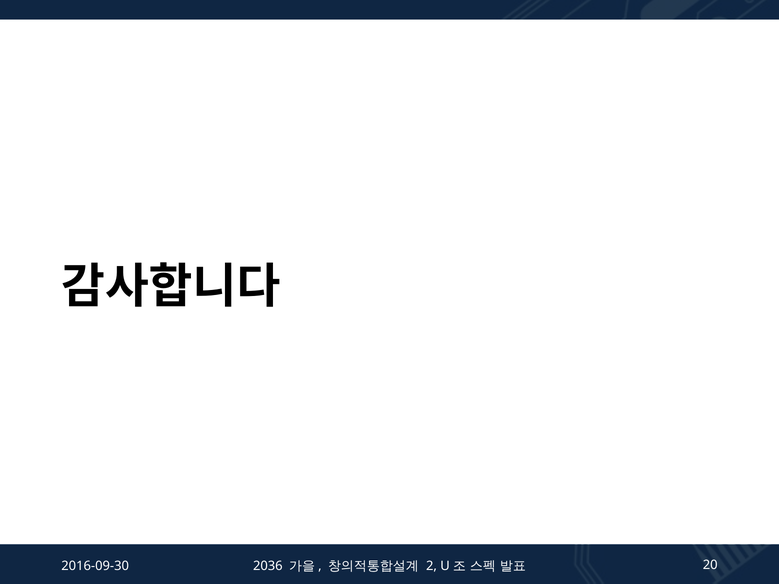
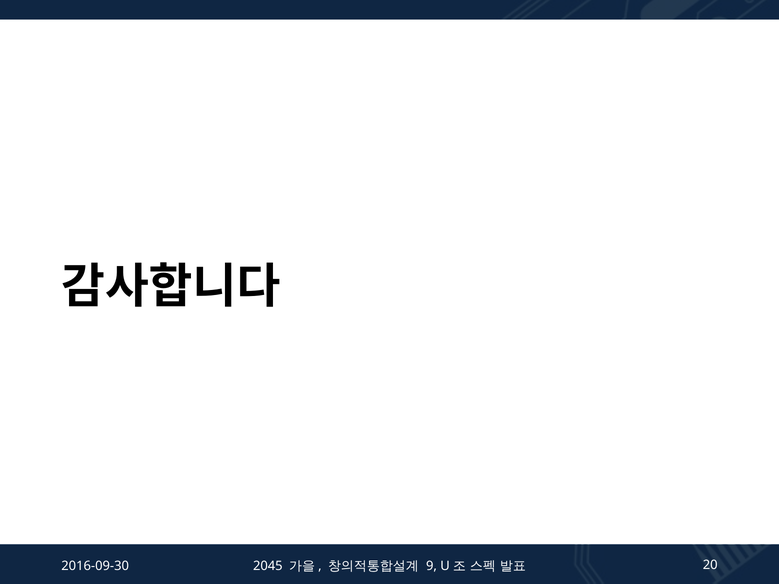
2036: 2036 -> 2045 (268, 566)
2: 2 -> 9 (431, 566)
